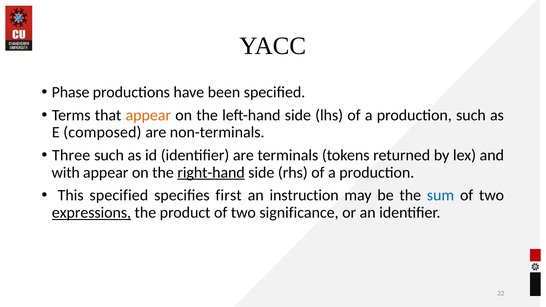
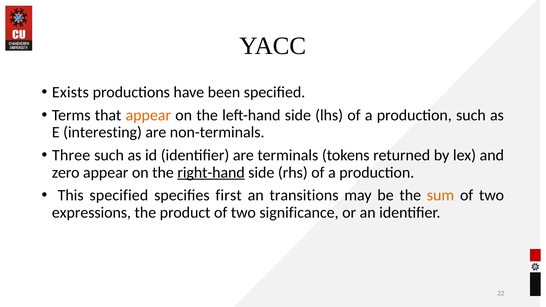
Phase: Phase -> Exists (70, 92)
composed: composed -> interesting (103, 132)
with: with -> zero (66, 173)
instruction: instruction -> transitions (304, 195)
sum colour: blue -> orange (441, 195)
expressions underline: present -> none (91, 213)
